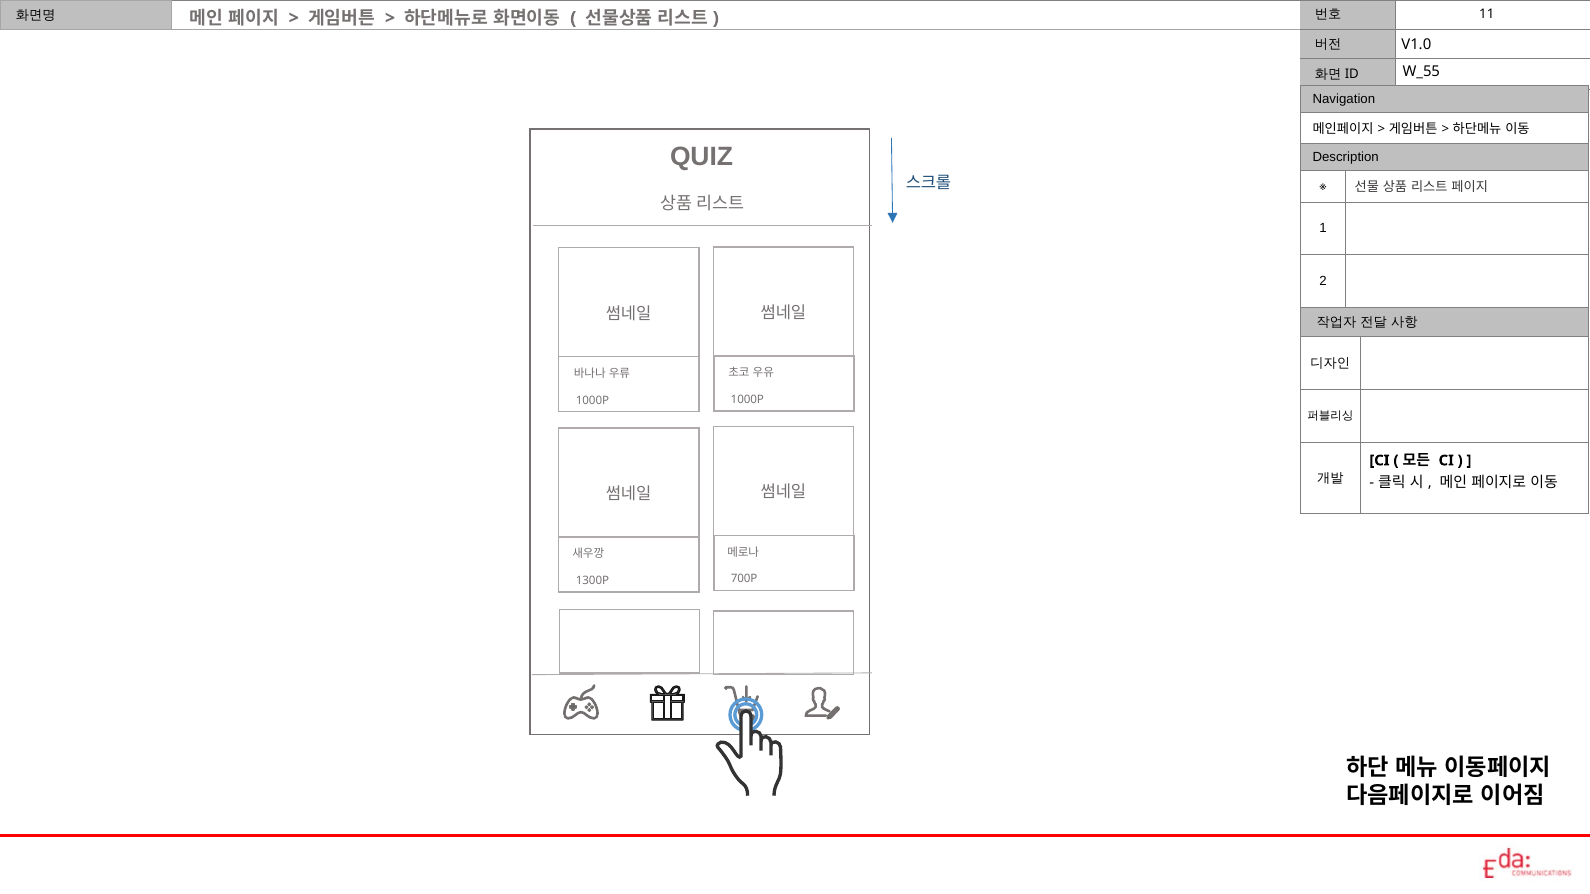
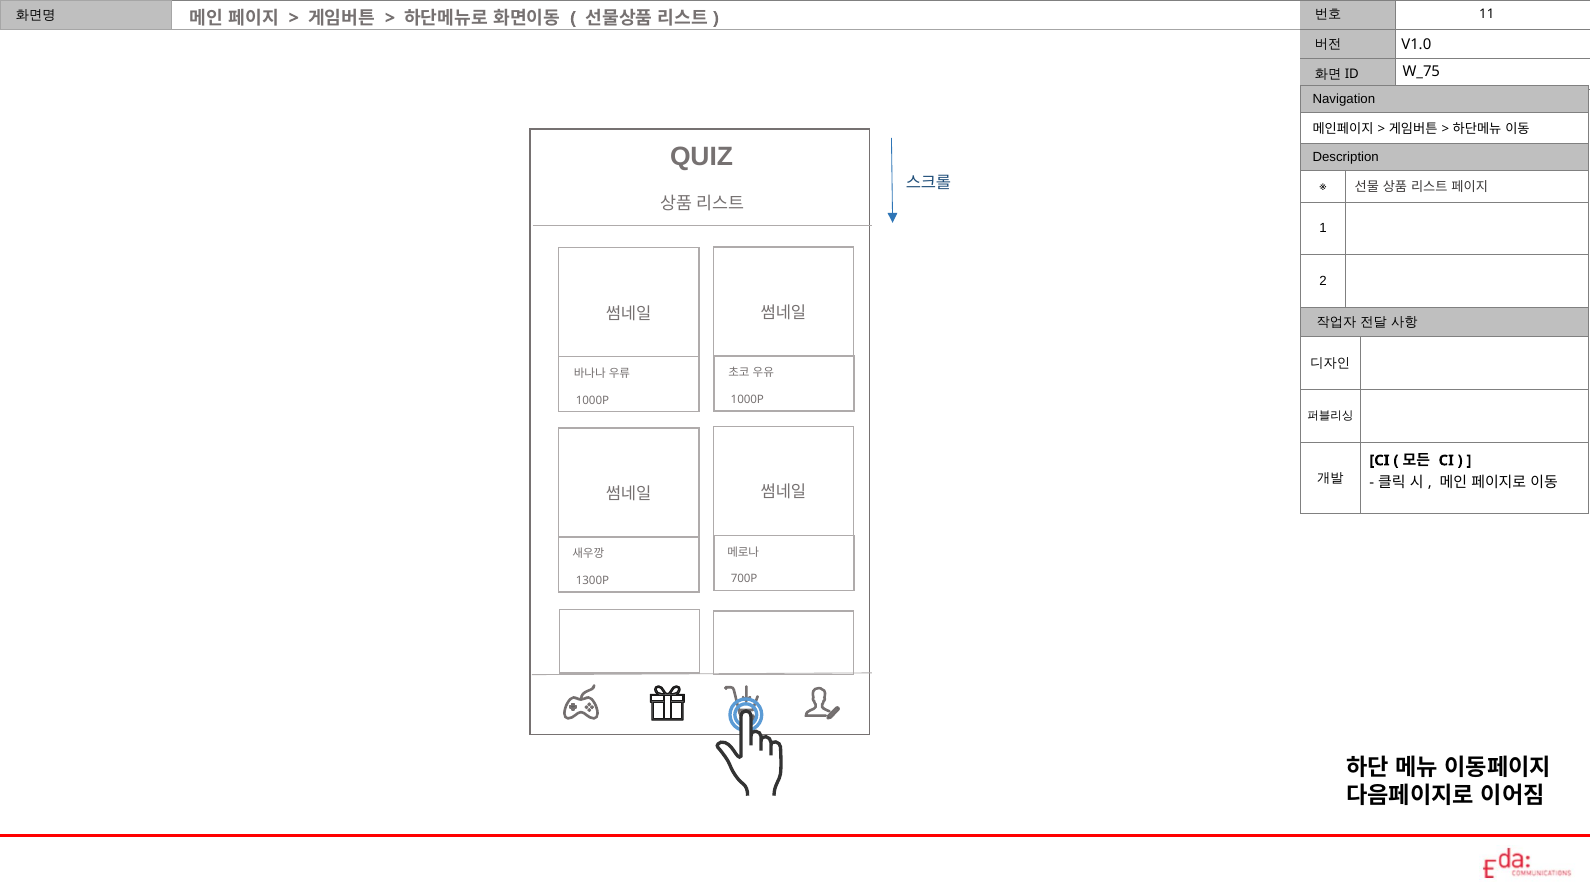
W_55: W_55 -> W_75 (1421, 72)
